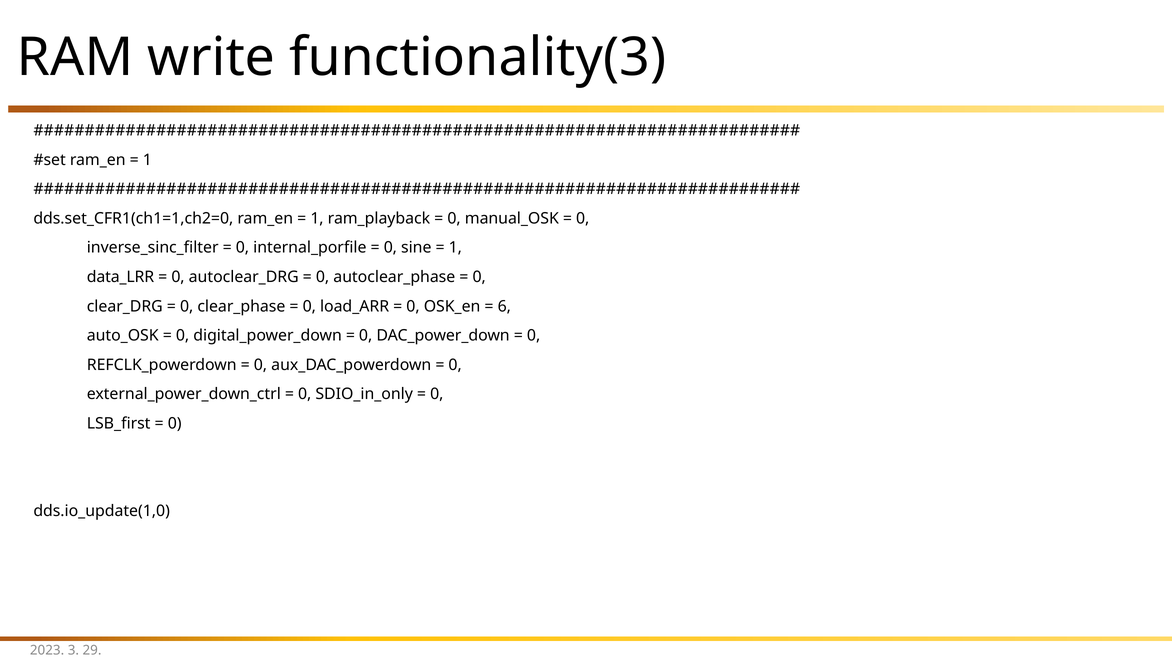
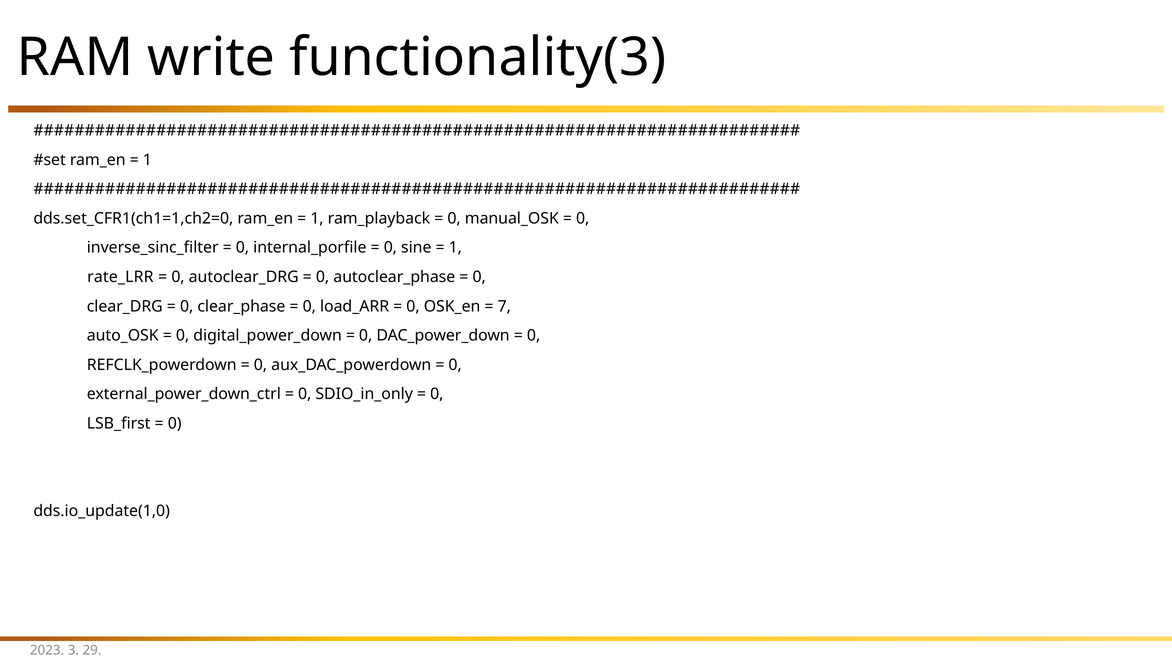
data_LRR: data_LRR -> rate_LRR (120, 277)
6: 6 -> 7 (504, 306)
